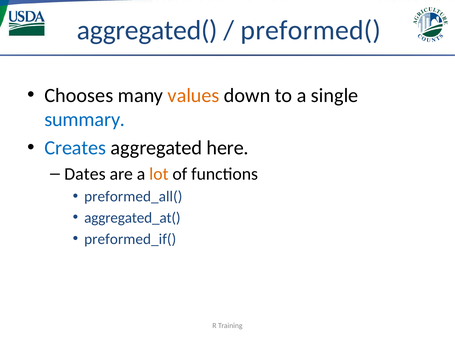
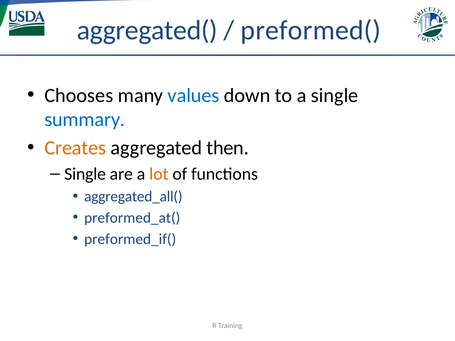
values colour: orange -> blue (194, 95)
Creates colour: blue -> orange (75, 148)
here: here -> then (228, 148)
Dates: Dates -> Single (85, 174)
preformed_all(: preformed_all( -> aggregated_all( (133, 197)
aggregated_at(: aggregated_at( -> preformed_at( (132, 218)
